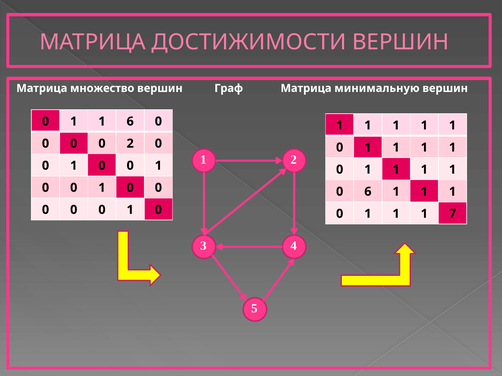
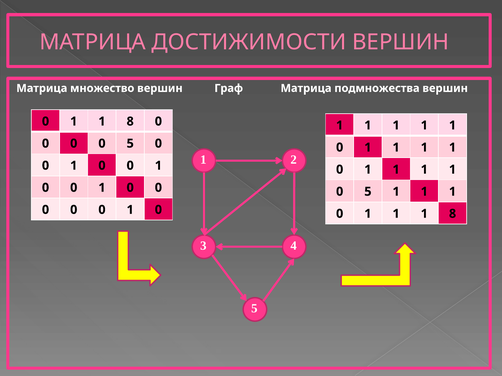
минимальную: минимальную -> подмножества (377, 88)
0 1 1 6: 6 -> 8 (130, 122)
0 0 2: 2 -> 5 (130, 144)
6: 6 -> 5 (368, 192)
1 1 1 7: 7 -> 8 (453, 214)
